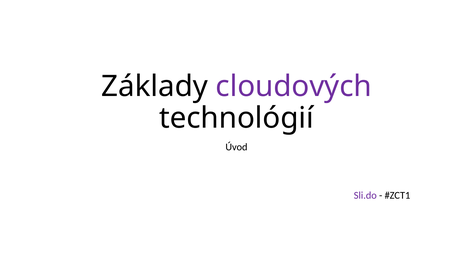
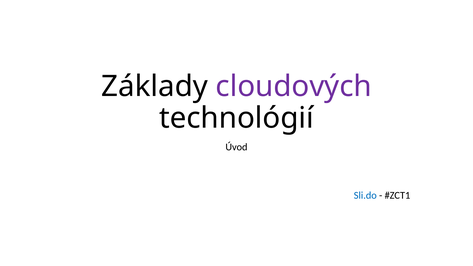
Sli.do colour: purple -> blue (365, 195)
